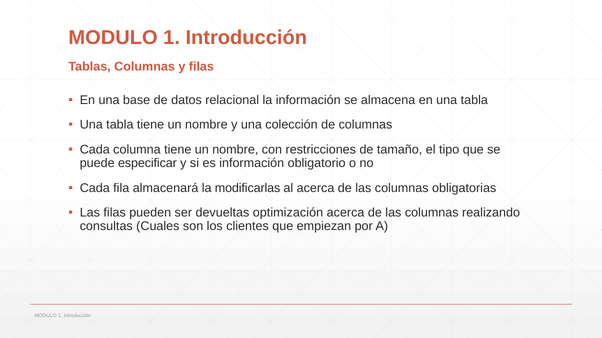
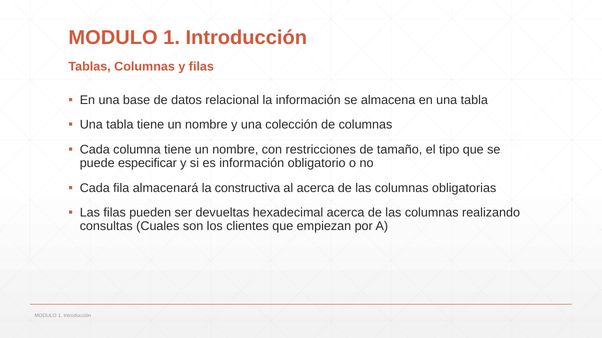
modificarlas: modificarlas -> constructiva (248, 188)
optimización: optimización -> hexadecimal (288, 213)
